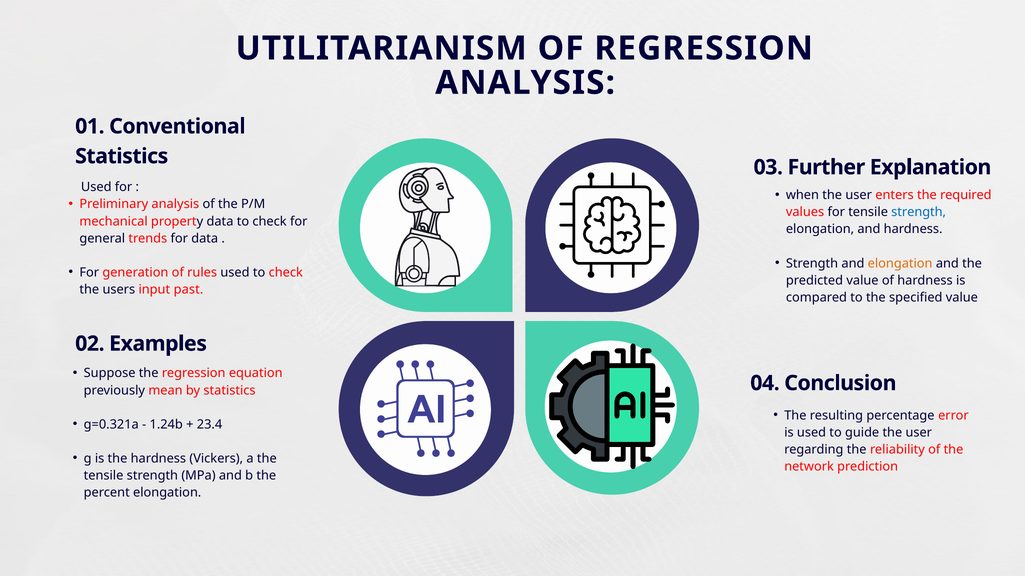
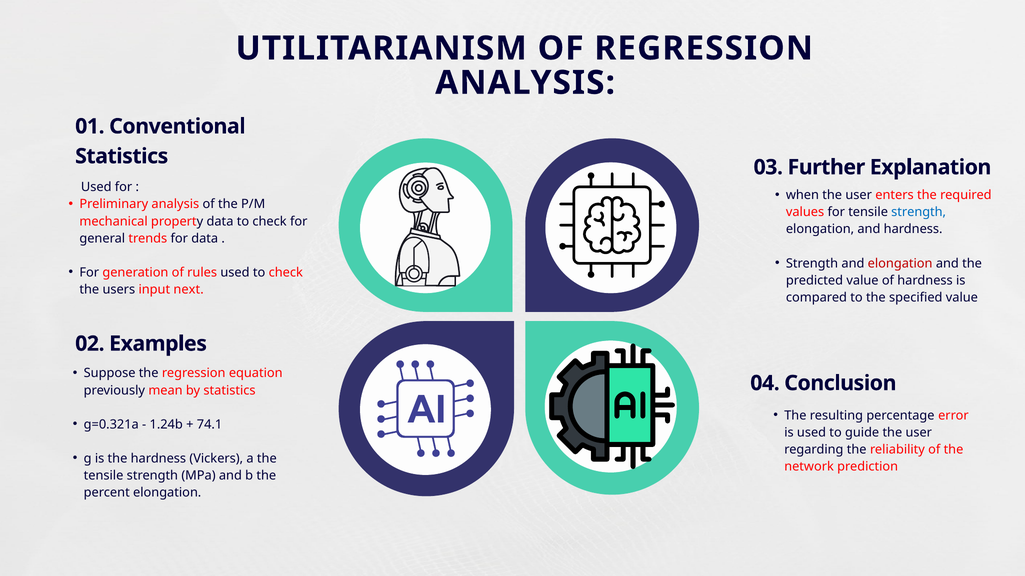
elongation colour: orange -> red (900, 264)
past: past -> next (189, 290)
23.4: 23.4 -> 74.1 (210, 425)
